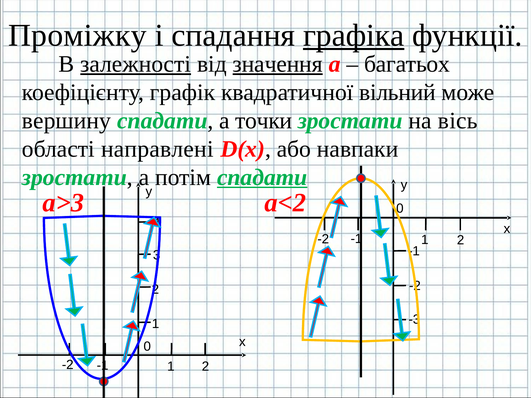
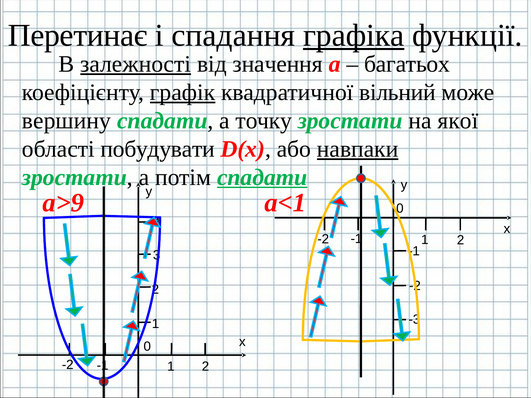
Проміжку: Проміжку -> Перетинає (78, 35)
значення underline: present -> none (278, 64)
графік underline: none -> present (183, 92)
точки: точки -> точку (264, 121)
вісь: вісь -> якої (458, 121)
направлені: направлені -> побудувати (158, 149)
навпаки underline: none -> present (358, 149)
а>3: а>3 -> а>9 (63, 203)
а<2: а<2 -> а<1 (285, 203)
